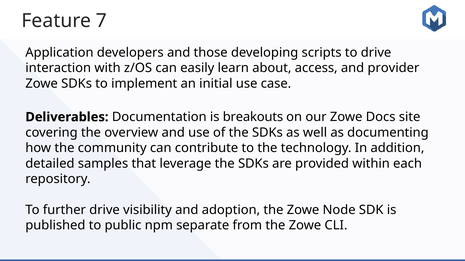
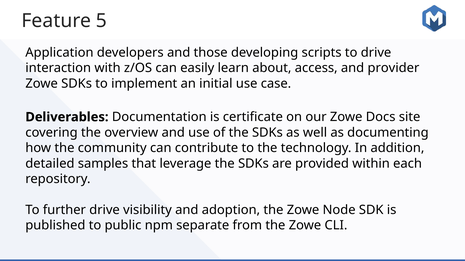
7: 7 -> 5 (102, 21)
breakouts: breakouts -> certificate (253, 117)
